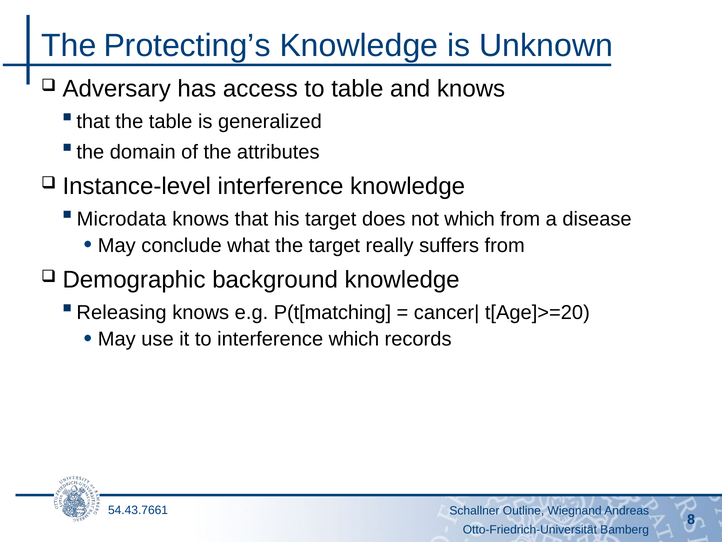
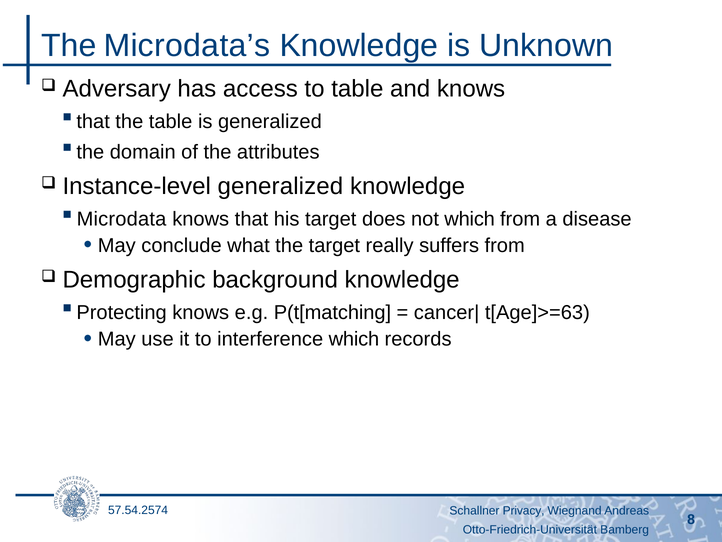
Protecting’s: Protecting’s -> Microdata’s (187, 46)
Instance-level interference: interference -> generalized (280, 186)
Releasing: Releasing -> Protecting (122, 312)
t[Age]>=20: t[Age]>=20 -> t[Age]>=63 (537, 312)
54.43.7661: 54.43.7661 -> 57.54.2574 (138, 510)
Outline: Outline -> Privacy (524, 510)
